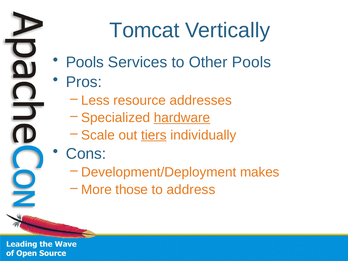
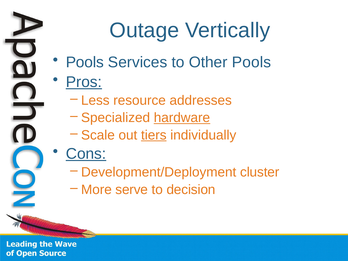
Tomcat: Tomcat -> Outage (144, 30)
Pros underline: none -> present (84, 82)
Cons underline: none -> present (86, 154)
makes: makes -> cluster (260, 172)
those: those -> serve (132, 190)
address: address -> decision (191, 190)
